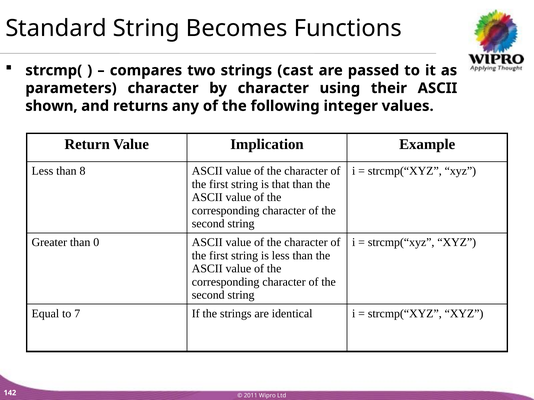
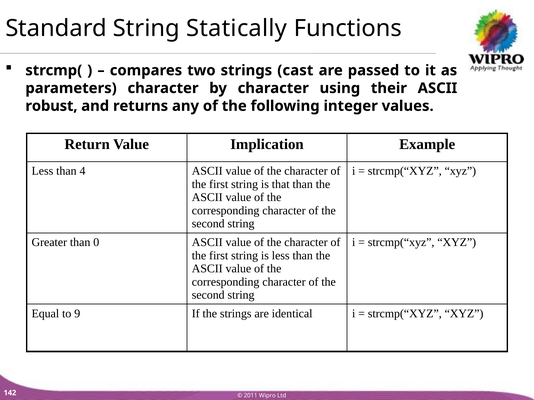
Becomes: Becomes -> Statically (237, 28)
shown: shown -> robust (51, 106)
8: 8 -> 4 (82, 171)
7: 7 -> 9 (77, 314)
